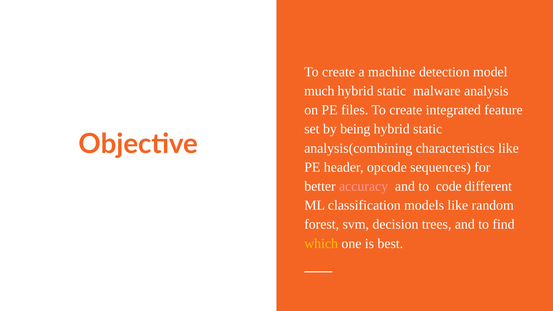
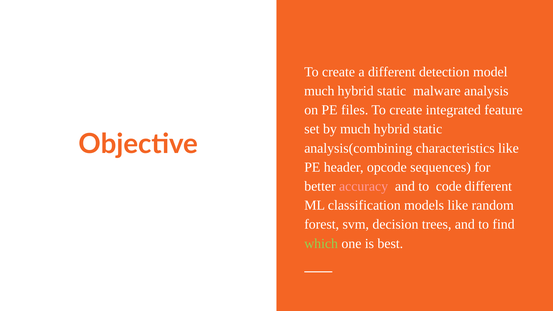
a machine: machine -> different (392, 72)
by being: being -> much (355, 129)
which colour: yellow -> light green (321, 244)
